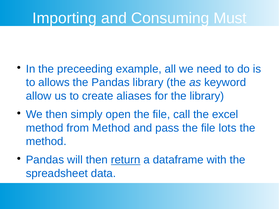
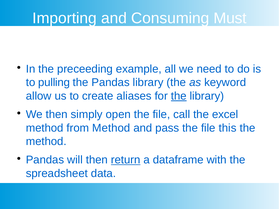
allows: allows -> pulling (54, 83)
the underline: none -> present (179, 96)
lots: lots -> this (228, 128)
